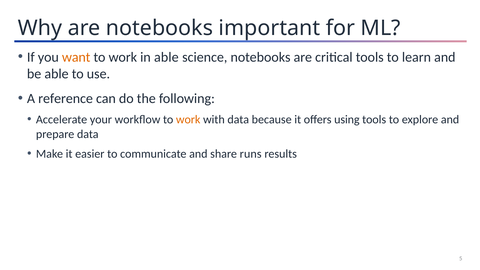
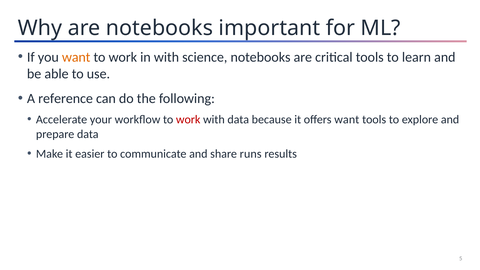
in able: able -> with (166, 57)
work colour: orange -> red (188, 120)
offers using: using -> want (347, 120)
